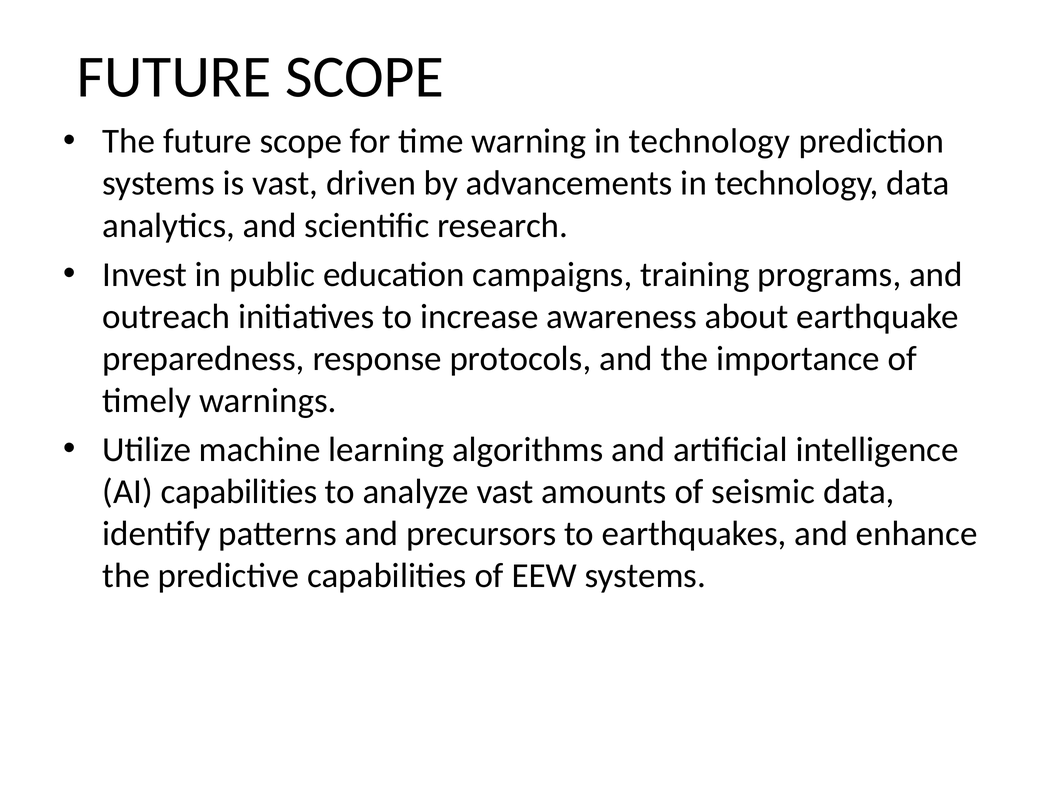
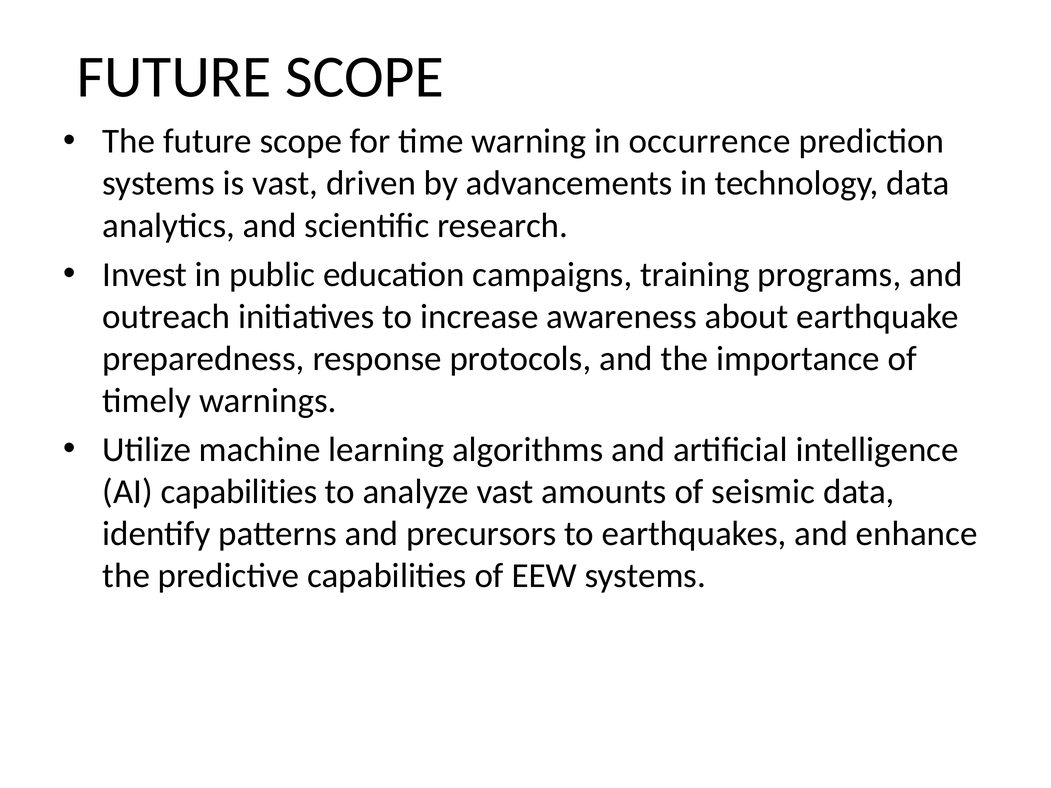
warning in technology: technology -> occurrence (710, 141)
